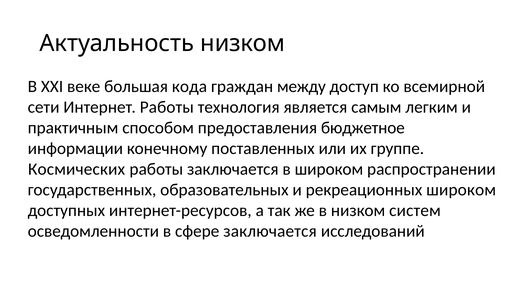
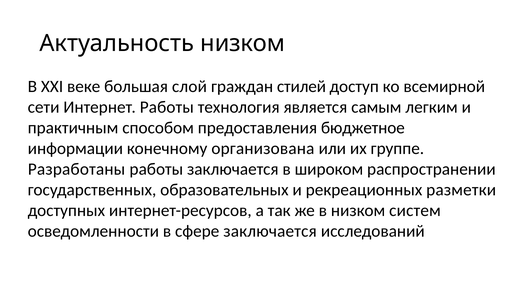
кода: кода -> слой (189, 86)
между: между -> стилей (301, 86)
поставленных: поставленных -> организована (263, 148)
Космических: Космических -> Разработаны (77, 169)
рекреационных широком: широком -> разметки (461, 190)
